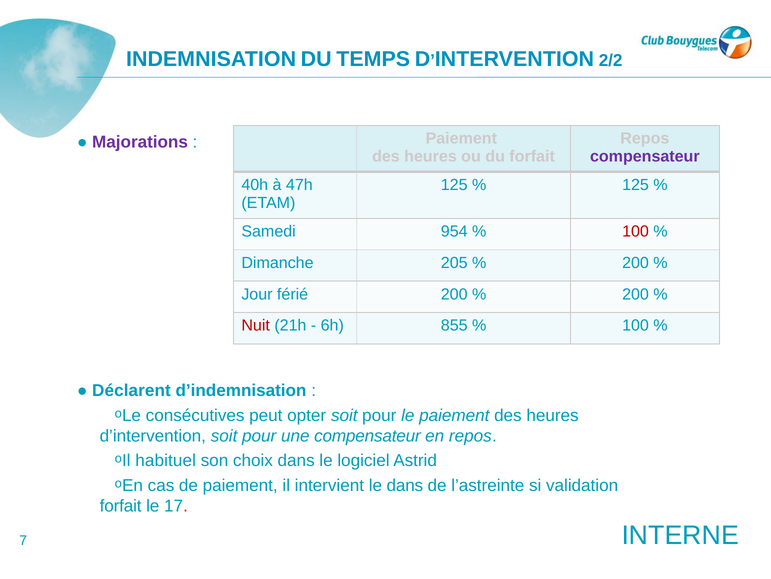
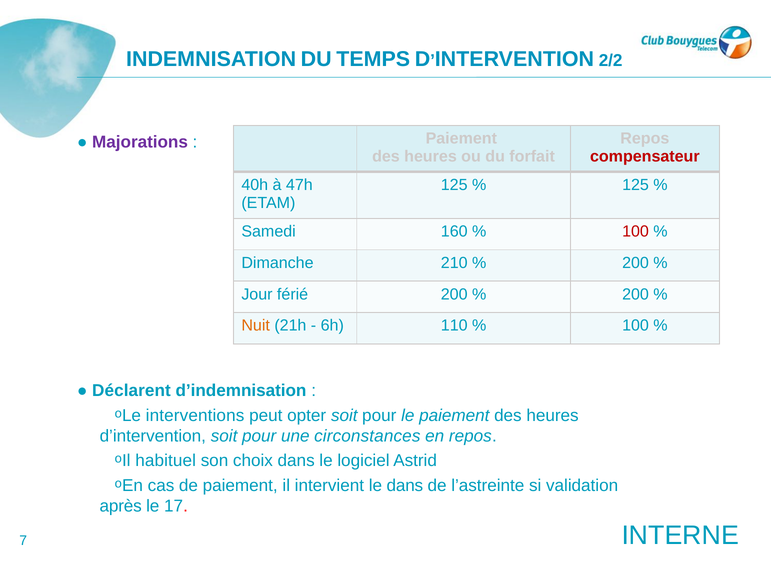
compensateur colour: purple -> red (645, 156)
954: 954 -> 160 (454, 231)
205: 205 -> 210 (454, 262)
Nuit colour: red -> orange (256, 325)
855: 855 -> 110 (454, 325)
consécutives: consécutives -> interventions (195, 415)
une compensateur: compensateur -> circonstances (367, 435)
forfait: forfait -> après (121, 506)
